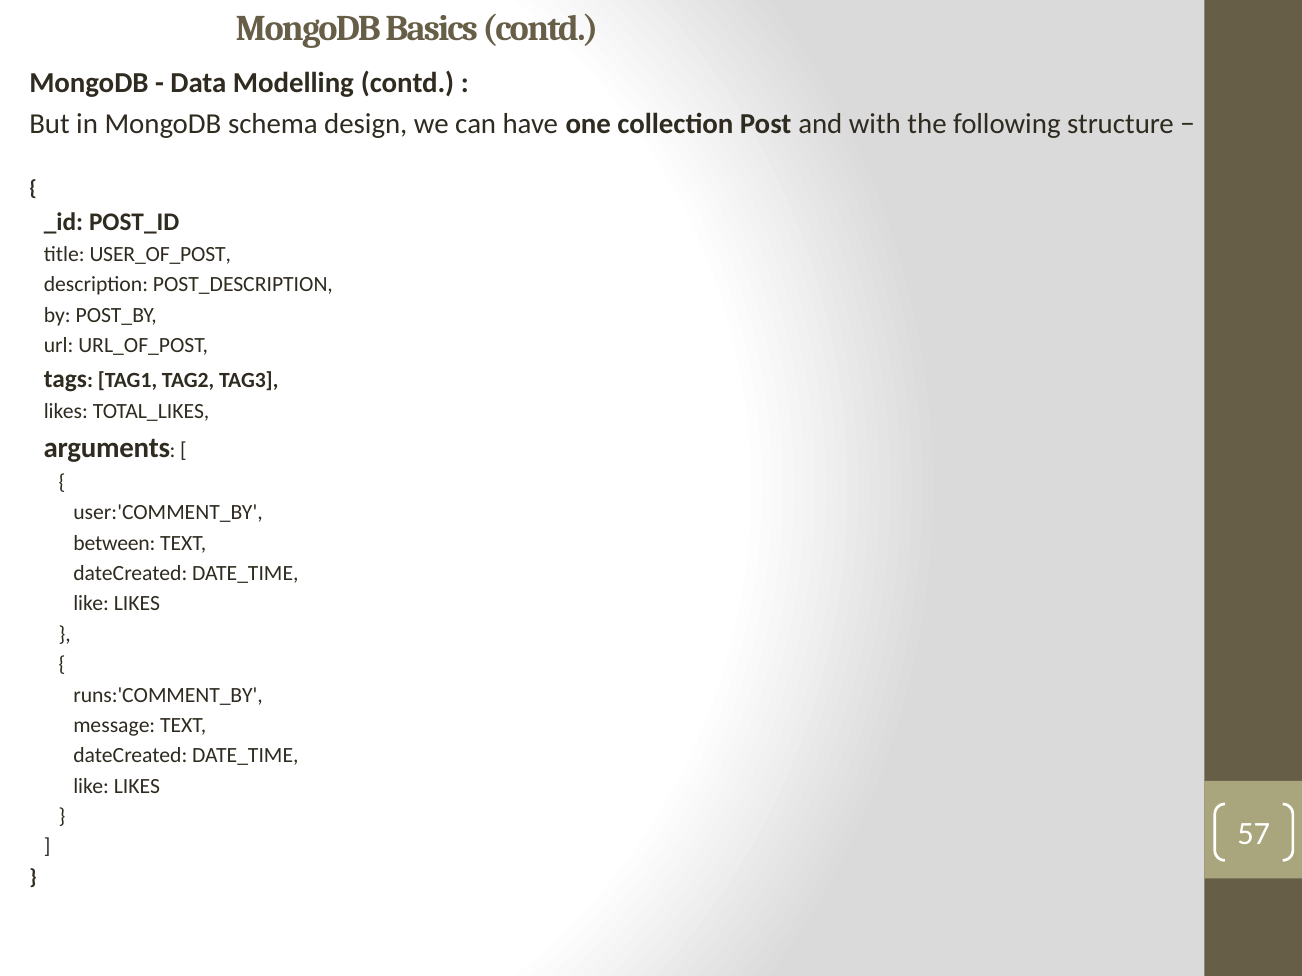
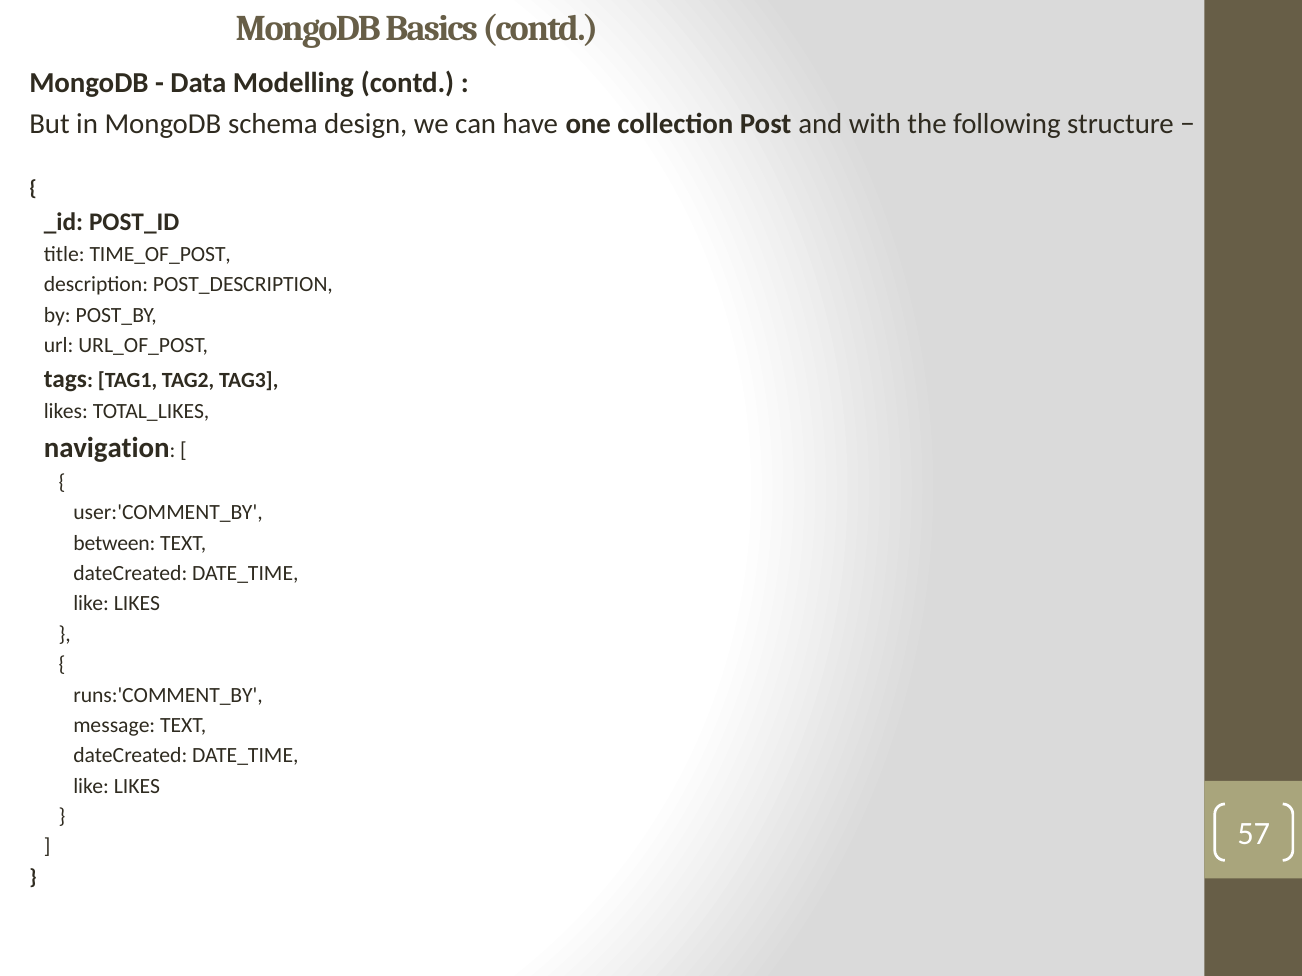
USER_OF_POST: USER_OF_POST -> TIME_OF_POST (160, 254)
arguments: arguments -> navigation (107, 448)
